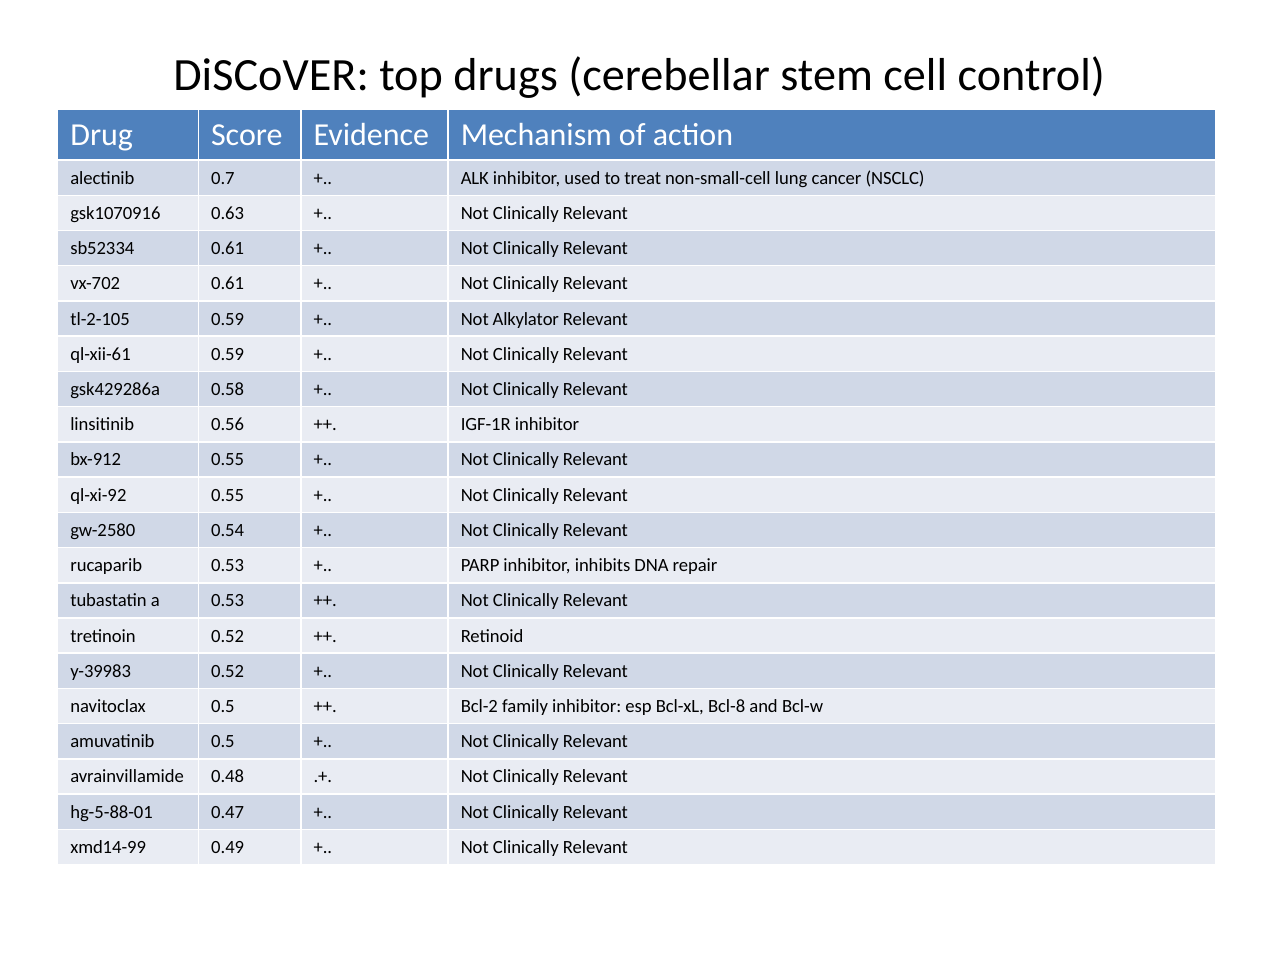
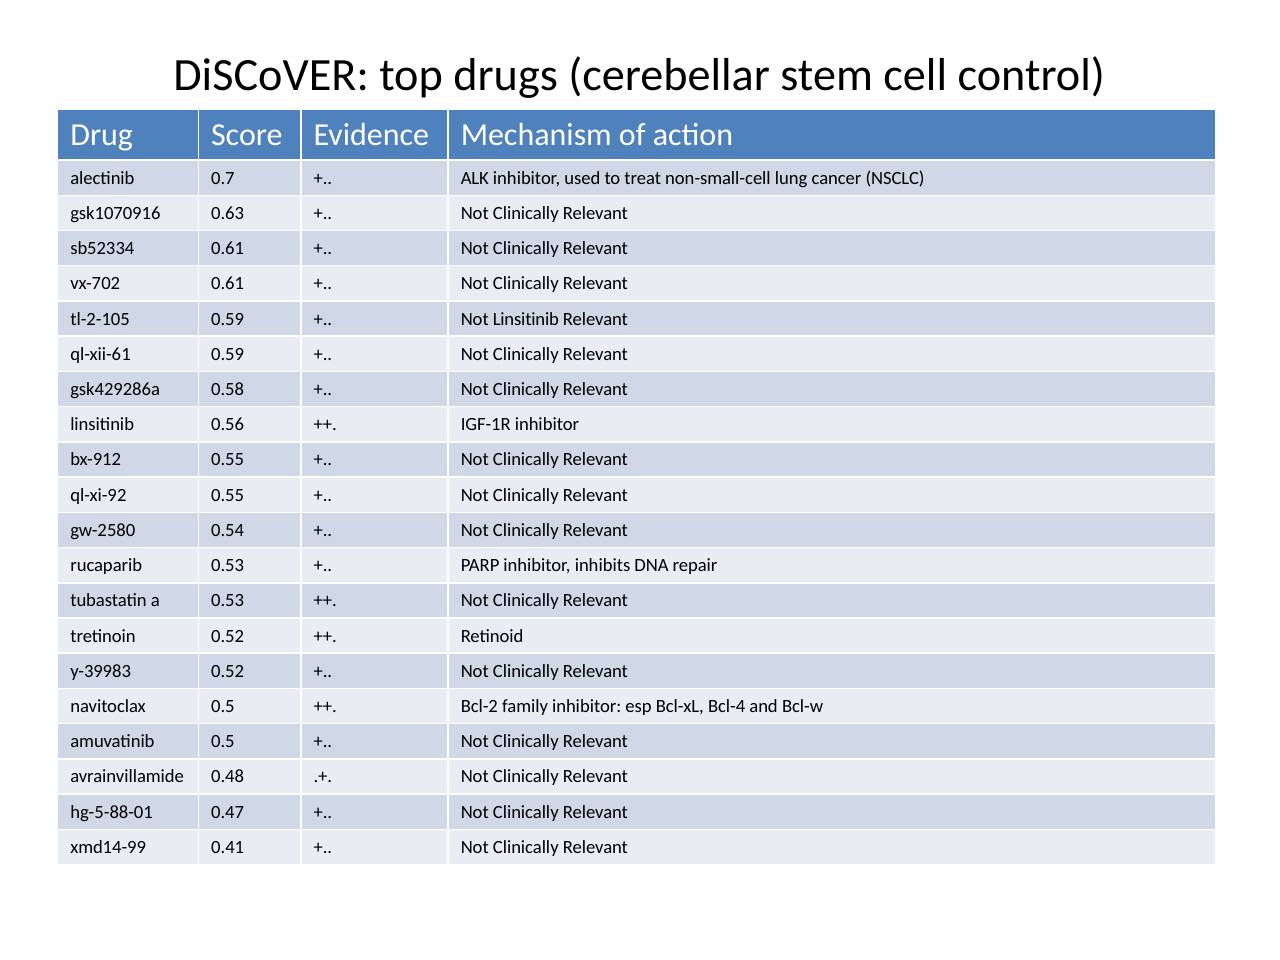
Not Alkylator: Alkylator -> Linsitinib (526, 319)
Bcl-8: Bcl-8 -> Bcl-4 (727, 706)
0.49: 0.49 -> 0.41 (228, 847)
